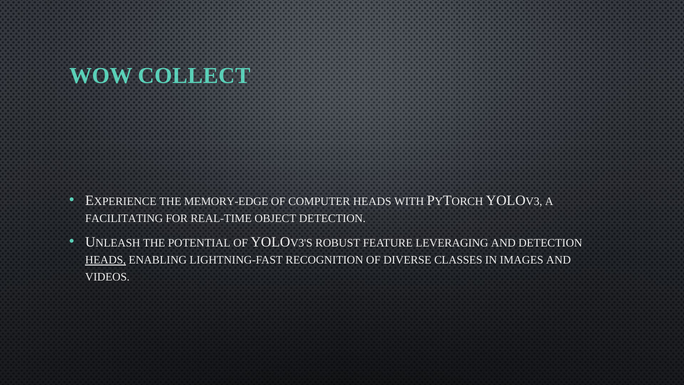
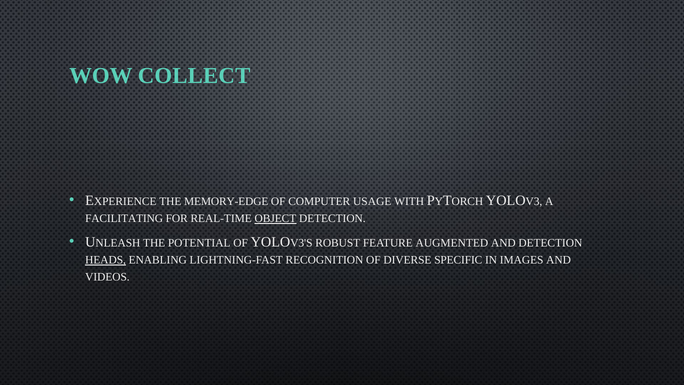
COMPUTER HEADS: HEADS -> USAGE (372, 201)
OBJECT underline: none -> present (275, 219)
LEVERAGING: LEVERAGING -> AUGMENTED (452, 243)
CLASSES: CLASSES -> SPECIFIC (458, 260)
